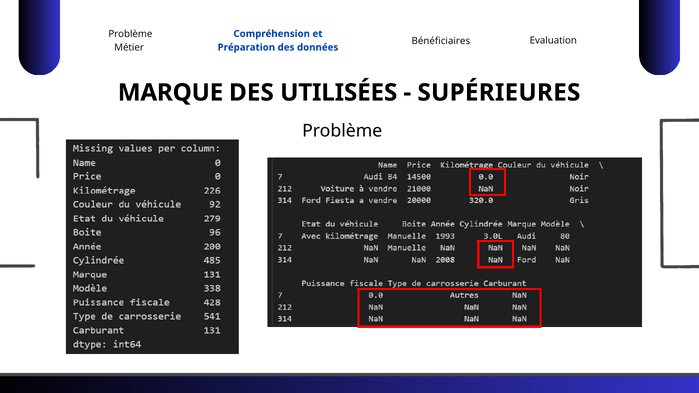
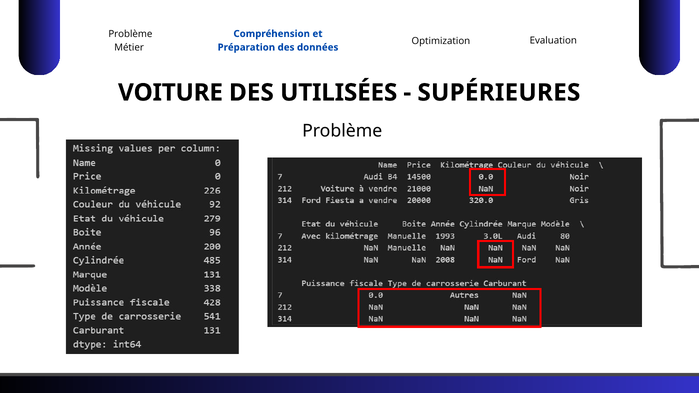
Bénéficiaires: Bénéficiaires -> Optimization (441, 41)
MARQUE: MARQUE -> VOITURE (170, 93)
